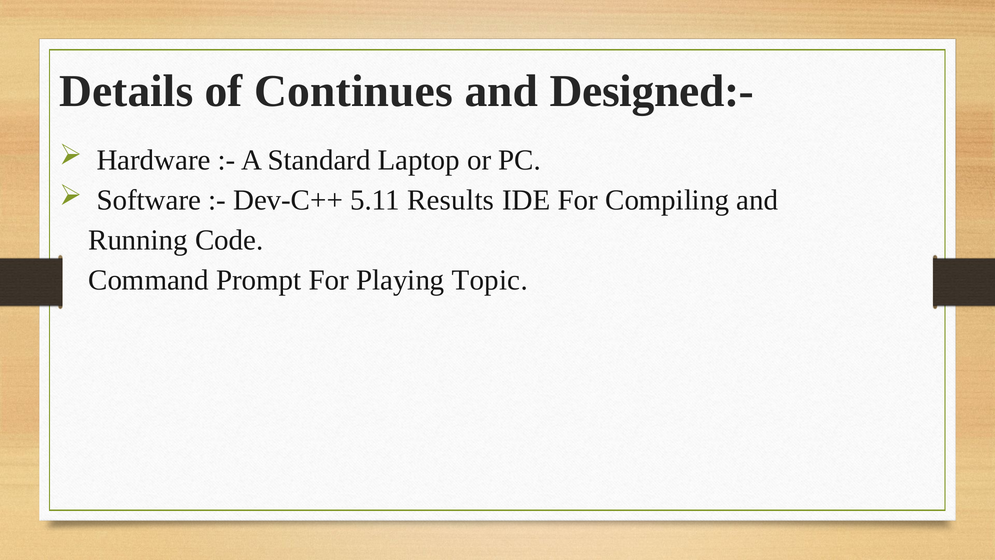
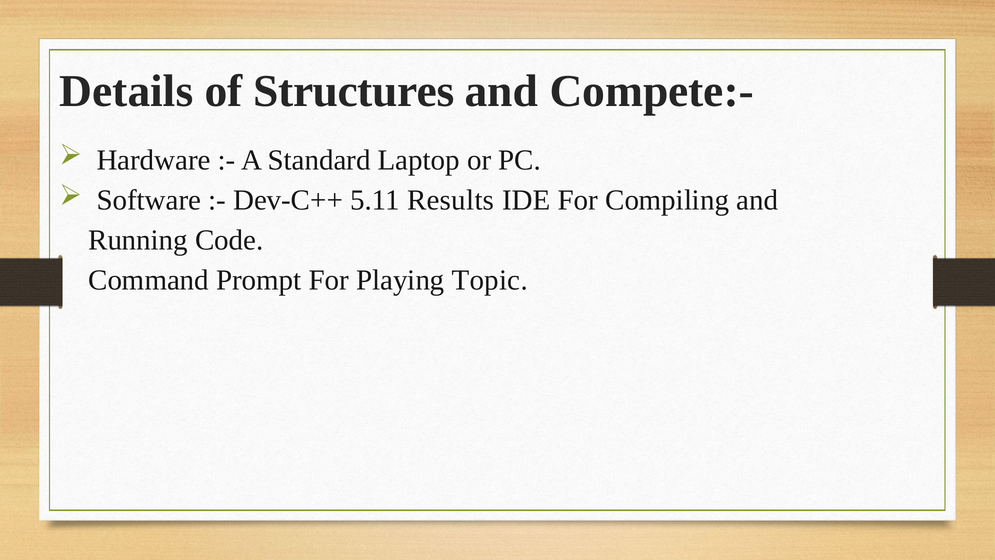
Continues: Continues -> Structures (354, 91)
Designed:-: Designed:- -> Compete:- (652, 91)
